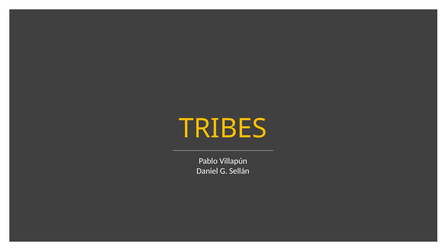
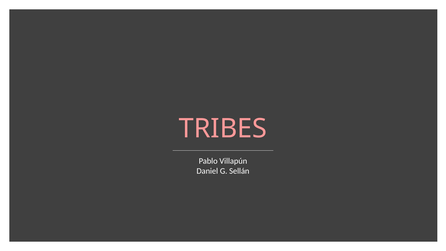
TRIBES colour: yellow -> pink (223, 129)
